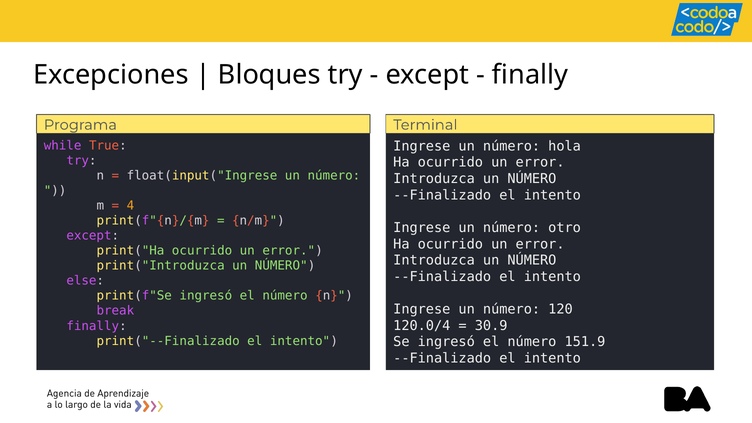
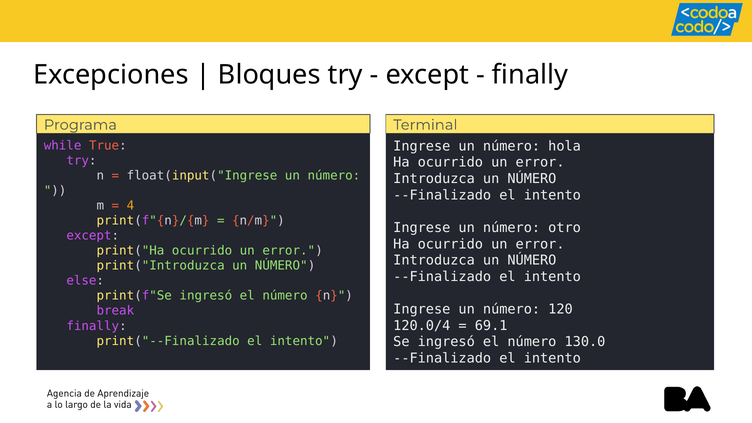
30.9: 30.9 -> 69.1 (491, 326)
151.9: 151.9 -> 130.0 (585, 342)
